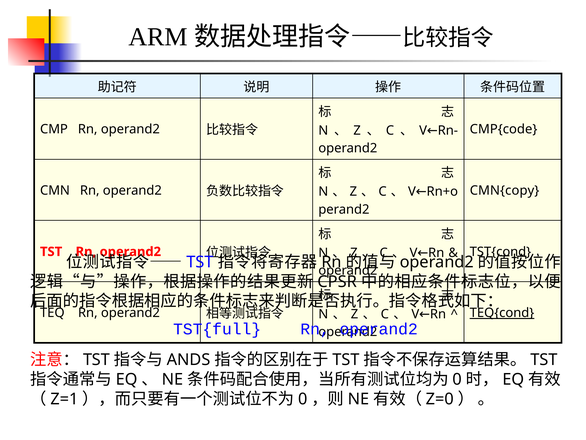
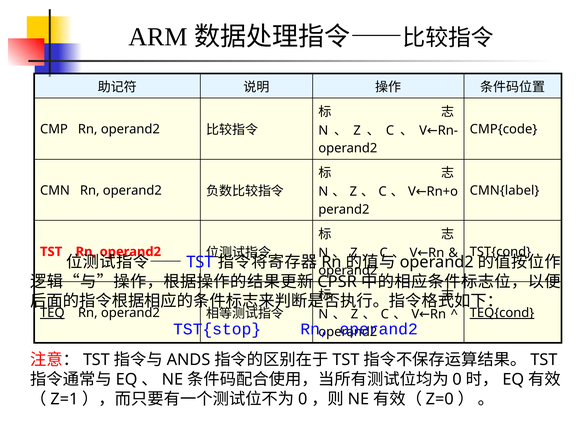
CMN{copy: CMN{copy -> CMN{label (505, 190)
TEQ underline: none -> present (52, 313)
TST{full: TST{full -> TST{stop (217, 329)
